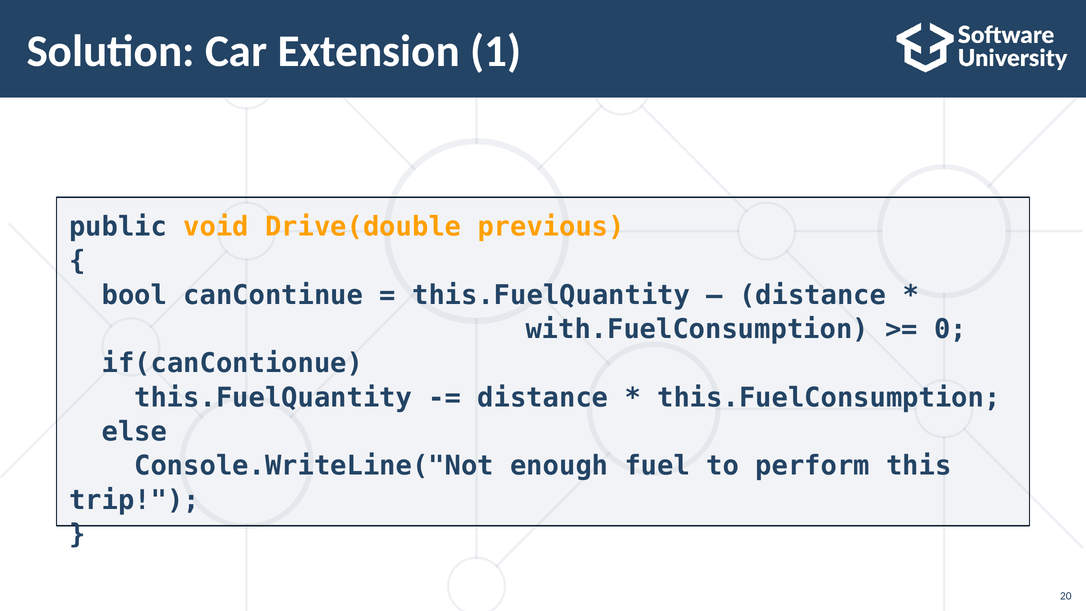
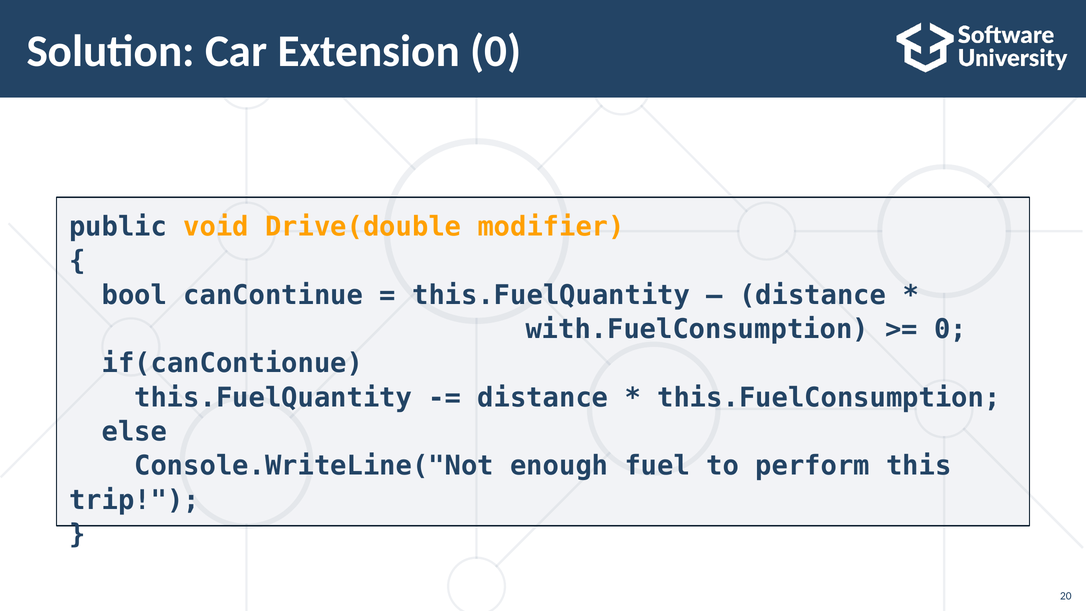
Extension 1: 1 -> 0 (496, 51)
previous: previous -> modifier (551, 227)
